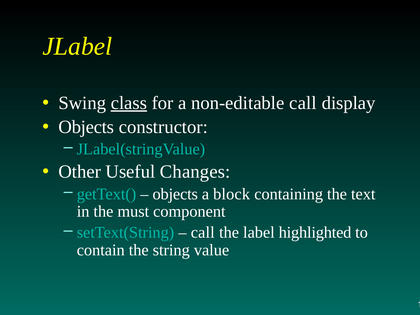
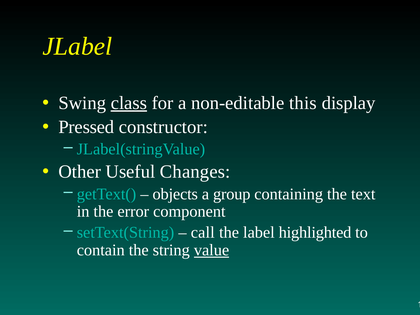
non-editable call: call -> this (303, 103)
Objects: Objects -> Pressed (86, 127)
block: block -> group (232, 194)
must: must -> error (133, 212)
value underline: none -> present (212, 250)
